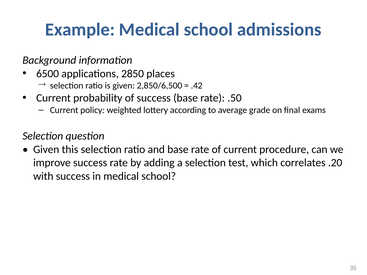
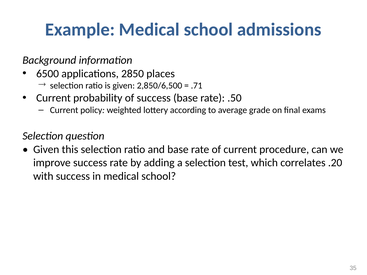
.42: .42 -> .71 (197, 86)
